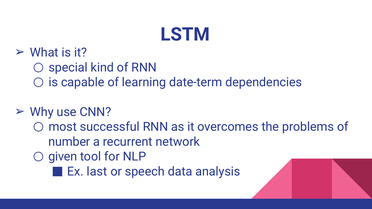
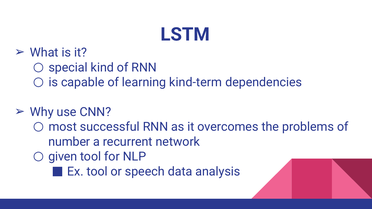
date-term: date-term -> kind-term (196, 82)
Ex last: last -> tool (97, 172)
